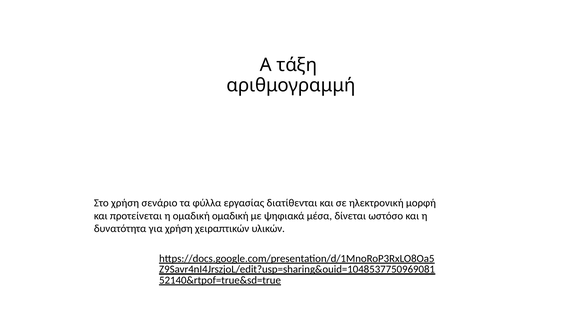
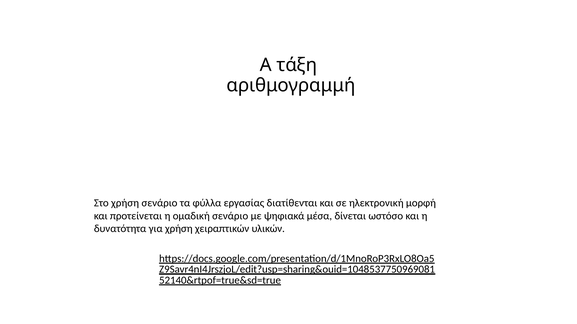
ομαδική ομαδική: ομαδική -> σενάριο (230, 216)
